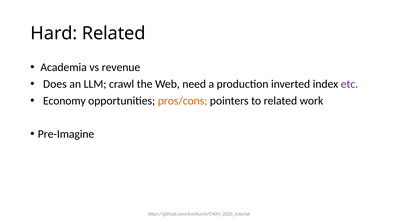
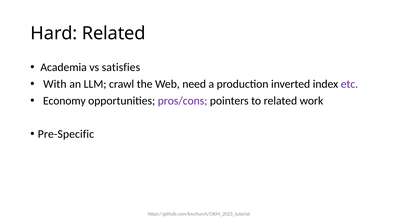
revenue: revenue -> satisfies (121, 67)
Does: Does -> With (55, 84)
pros/cons colour: orange -> purple (183, 101)
Pre-Imagine: Pre-Imagine -> Pre-Specific (66, 134)
